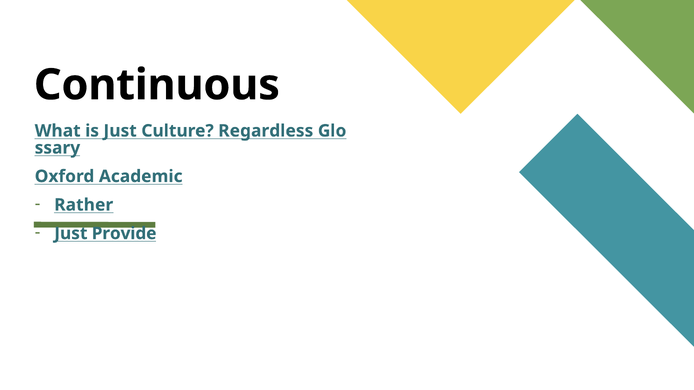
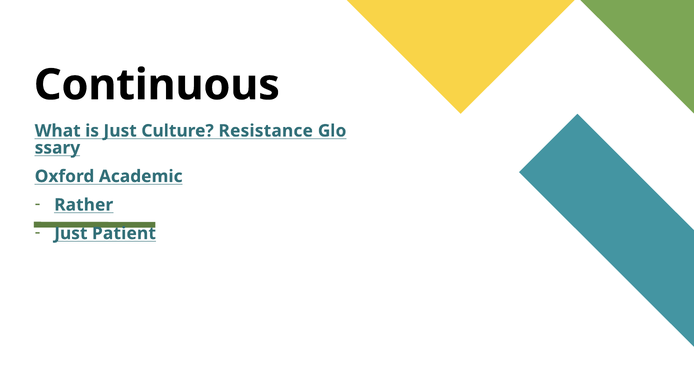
Regardless: Regardless -> Resistance (266, 131)
Provide: Provide -> Patient (124, 234)
